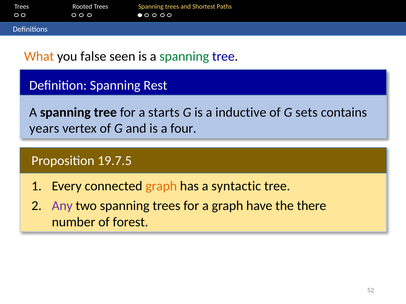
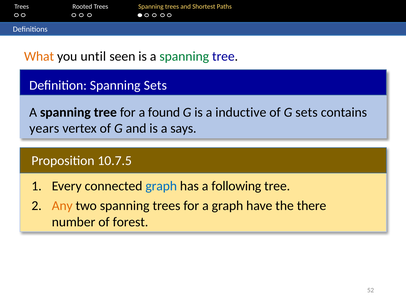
false: false -> until (93, 57)
Spanning Rest: Rest -> Sets (155, 86)
starts: starts -> found (164, 112)
four: four -> says (183, 129)
19.7.5: 19.7.5 -> 10.7.5 (115, 161)
graph colour: orange -> blue (161, 186)
syntactic: syntactic -> following (236, 186)
Any colour: purple -> orange (62, 206)
